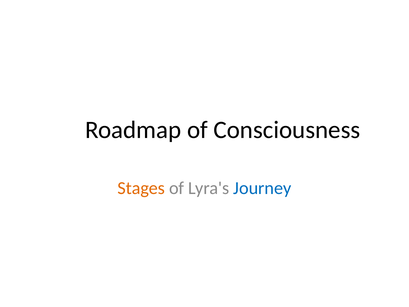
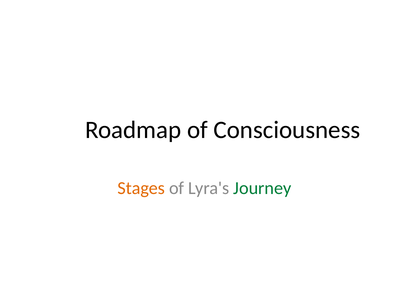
Journey colour: blue -> green (262, 188)
